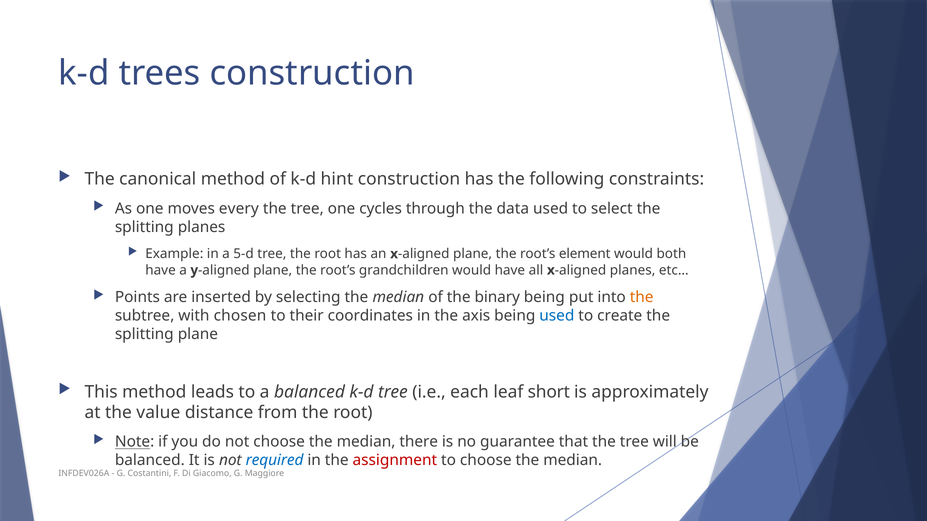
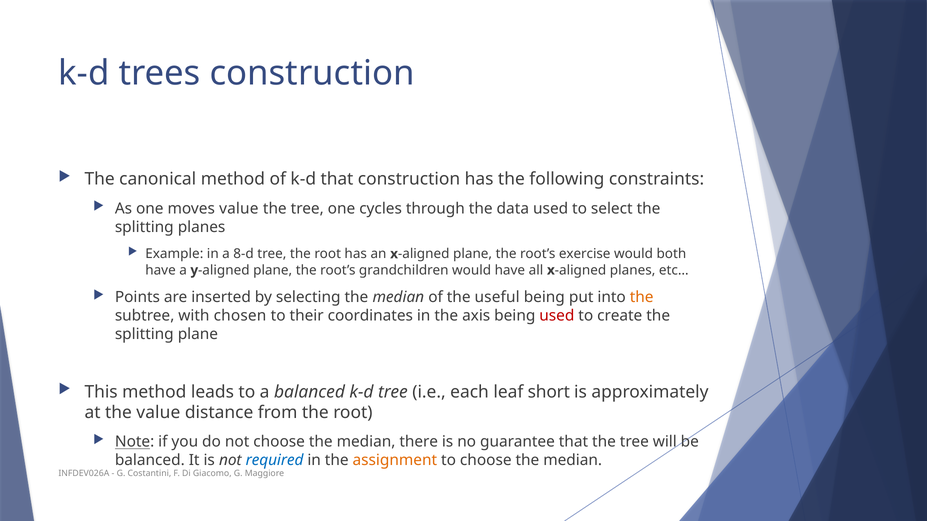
k-d hint: hint -> that (337, 179)
moves every: every -> value (239, 209)
5-d: 5-d -> 8-d (244, 254)
element: element -> exercise (585, 254)
binary: binary -> useful (497, 297)
used colour: blue -> red (557, 316)
assignment colour: red -> orange (395, 461)
